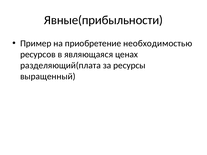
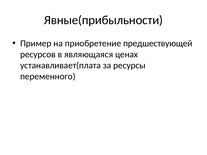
необходимостью: необходимостью -> предшествующей (158, 43)
разделяющий(плата: разделяющий(плата -> устанавливает(плата (61, 66)
выращенный: выращенный -> переменного (48, 77)
